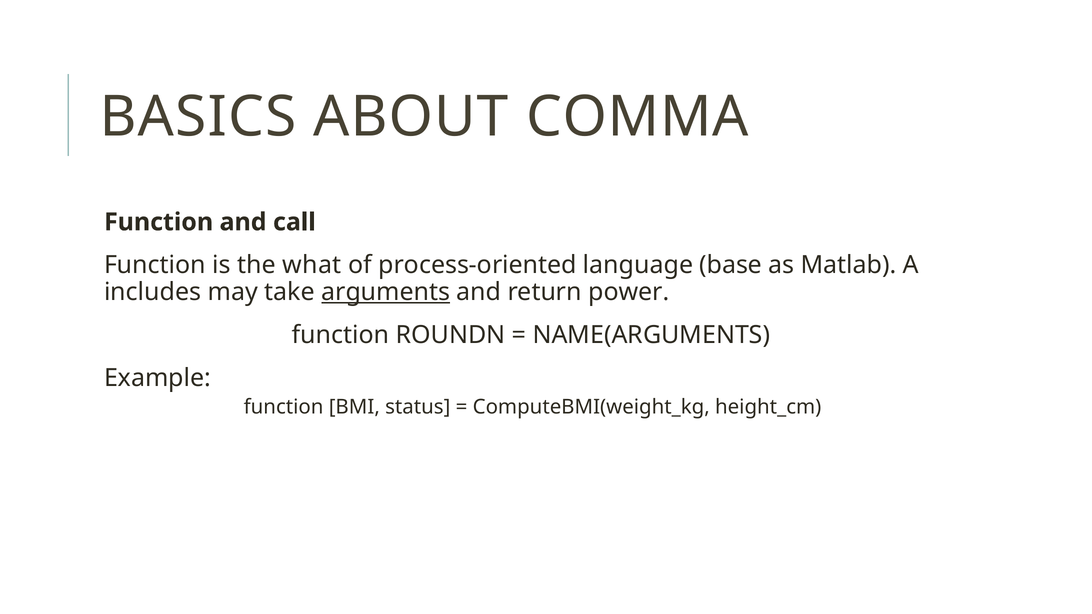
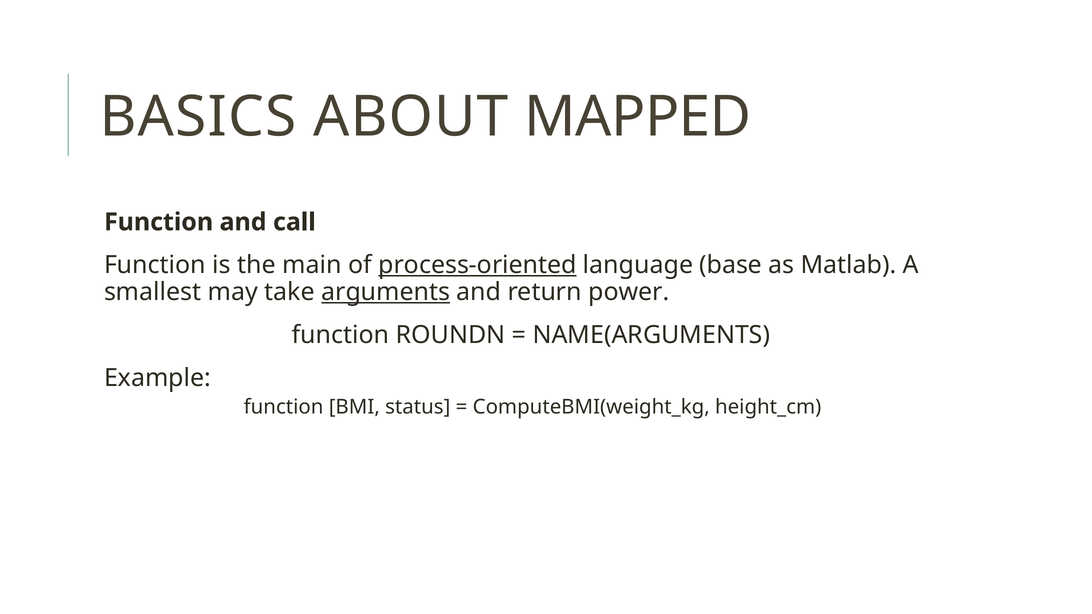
COMMA: COMMA -> MAPPED (638, 117)
what: what -> main (312, 265)
process-oriented underline: none -> present (477, 265)
includes: includes -> smallest (153, 292)
